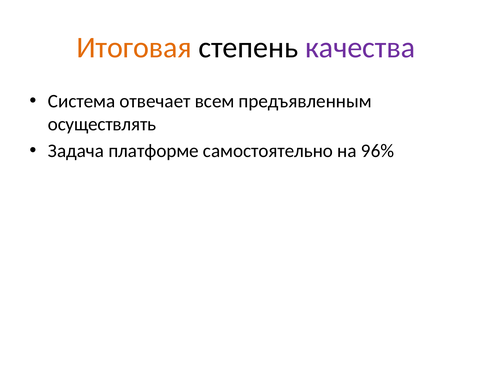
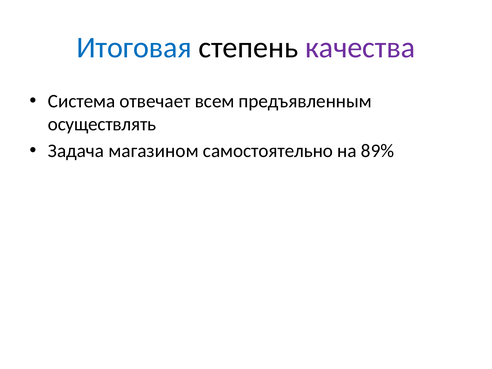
Итоговая colour: orange -> blue (134, 48)
платформе: платформе -> магазином (154, 151)
96%: 96% -> 89% (378, 151)
